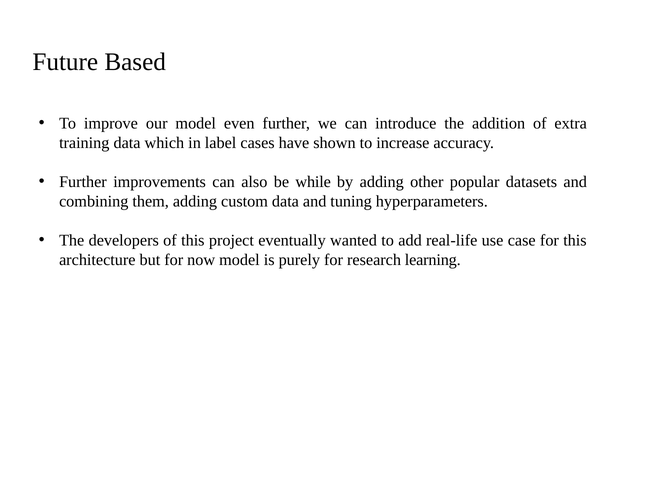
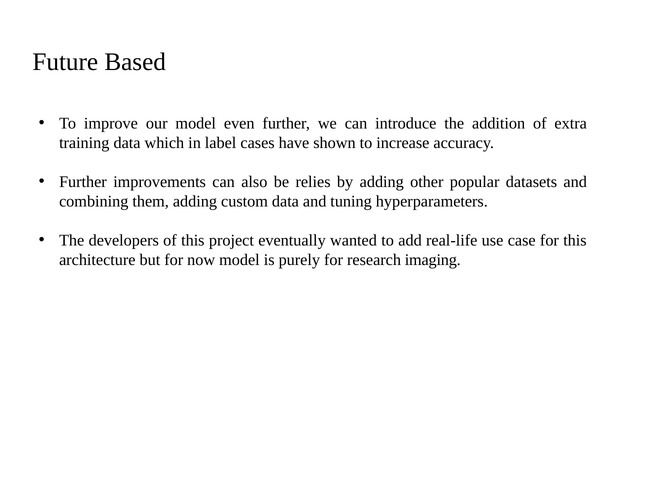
while: while -> relies (313, 182)
learning: learning -> imaging (433, 260)
